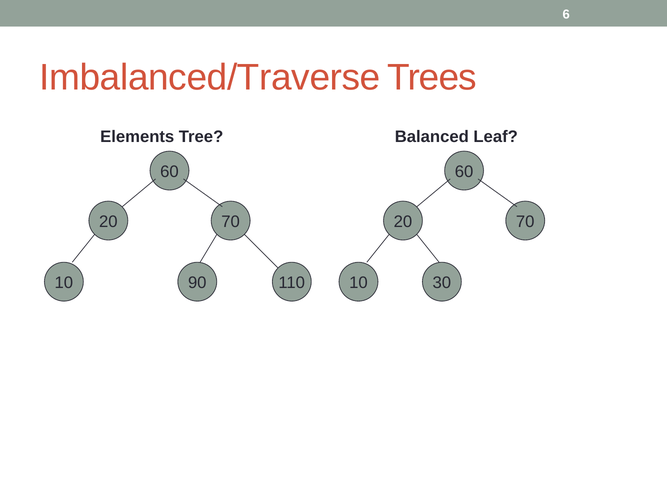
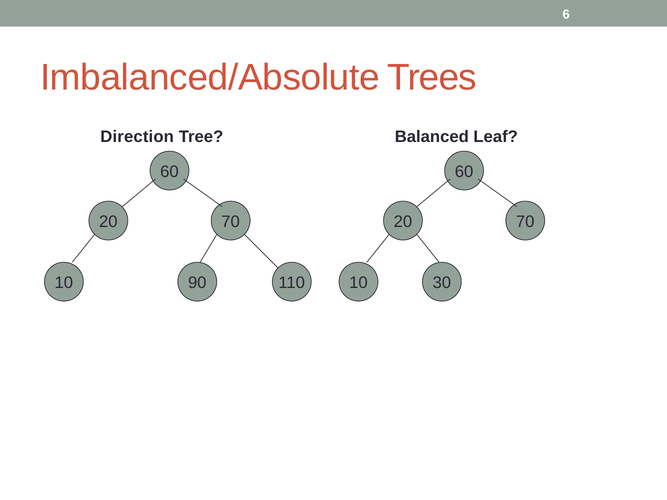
Imbalanced/Traverse: Imbalanced/Traverse -> Imbalanced/Absolute (210, 78)
Elements: Elements -> Direction (137, 137)
